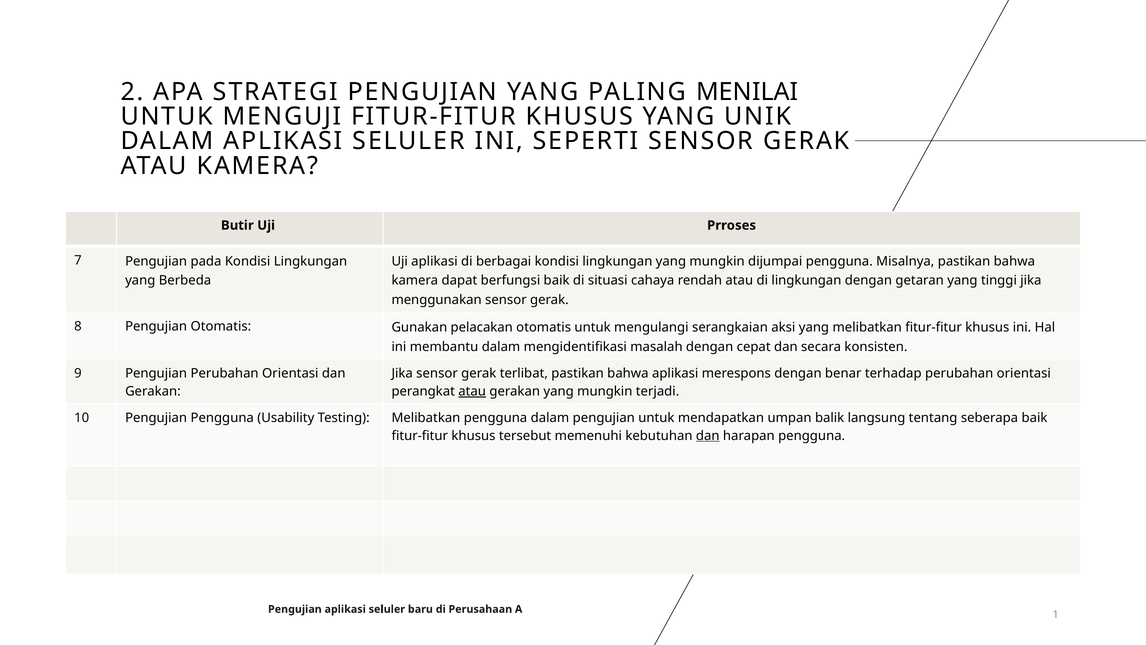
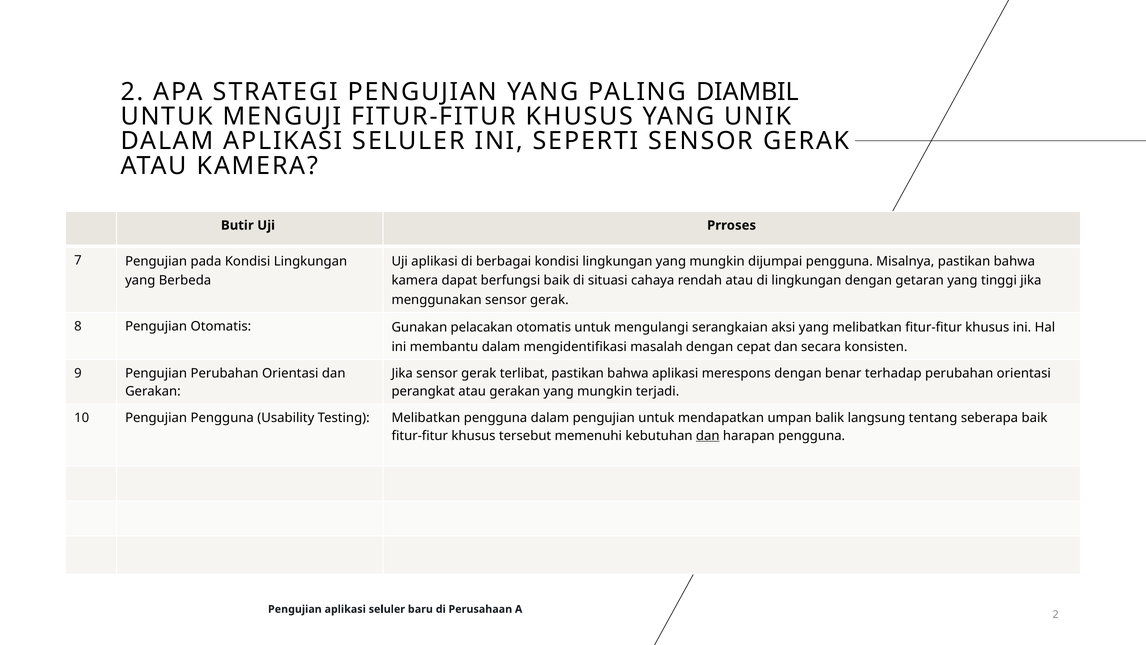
MENILAI: MENILAI -> DIAMBIL (747, 92)
atau underline: present -> none (472, 391)
A 1: 1 -> 2 (1056, 615)
